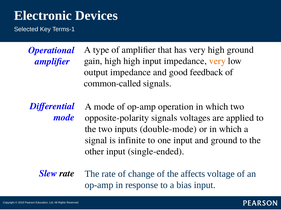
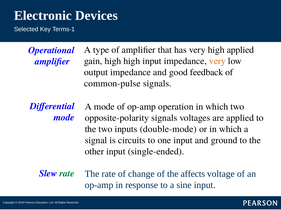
high ground: ground -> applied (240, 50)
common-called: common-called -> common-pulse (112, 84)
infinite: infinite -> circuits (132, 141)
rate colour: black -> green (67, 174)
bias: bias -> sine (184, 186)
